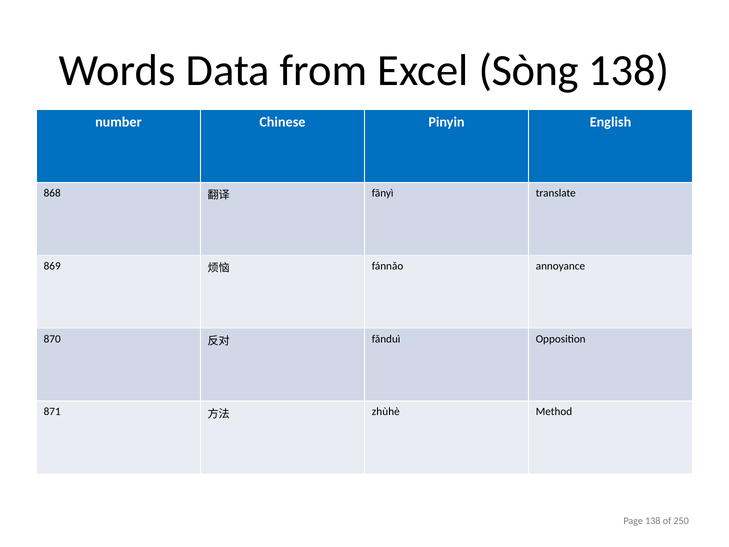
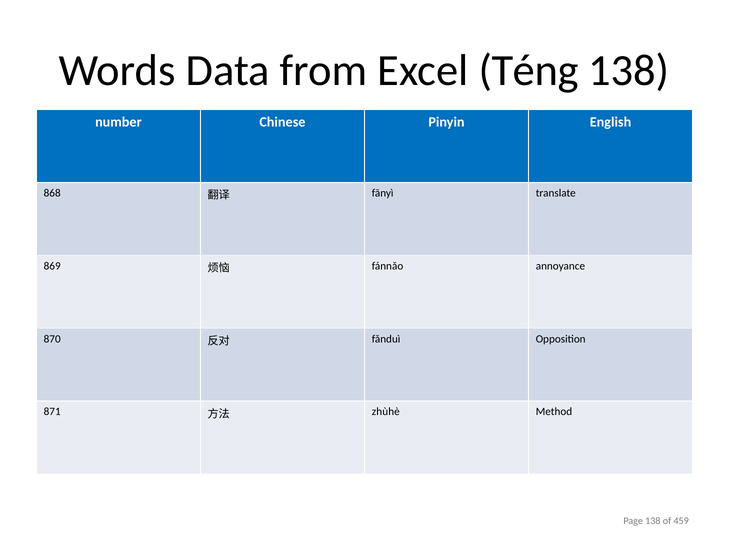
Sòng: Sòng -> Téng (529, 71)
250: 250 -> 459 (681, 521)
